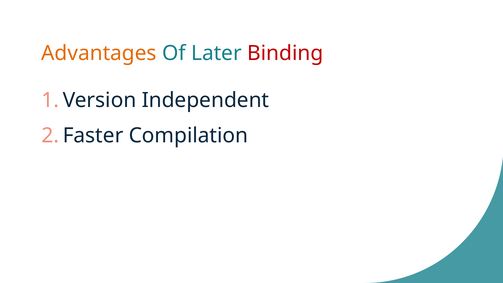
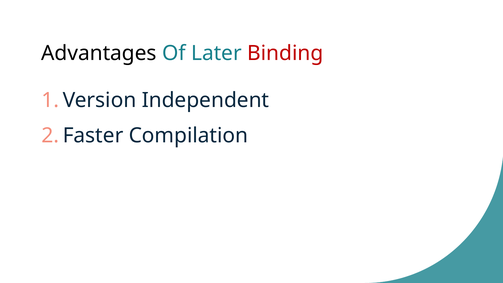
Advantages colour: orange -> black (99, 53)
